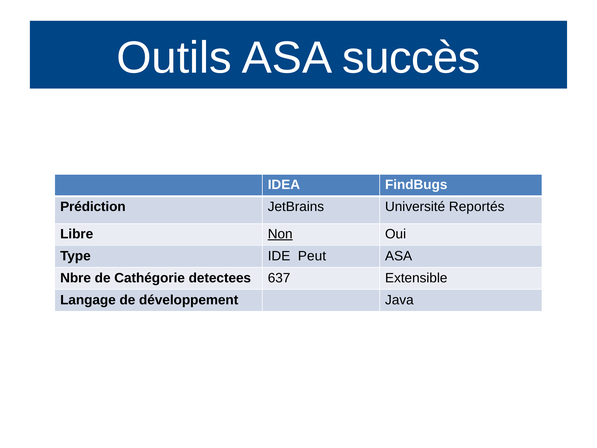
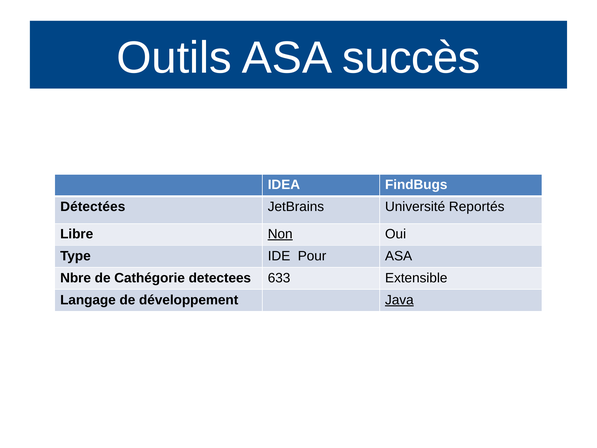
Prédiction: Prédiction -> Détectées (93, 207)
Peut: Peut -> Pour (312, 256)
637: 637 -> 633 (279, 278)
Java underline: none -> present (399, 300)
